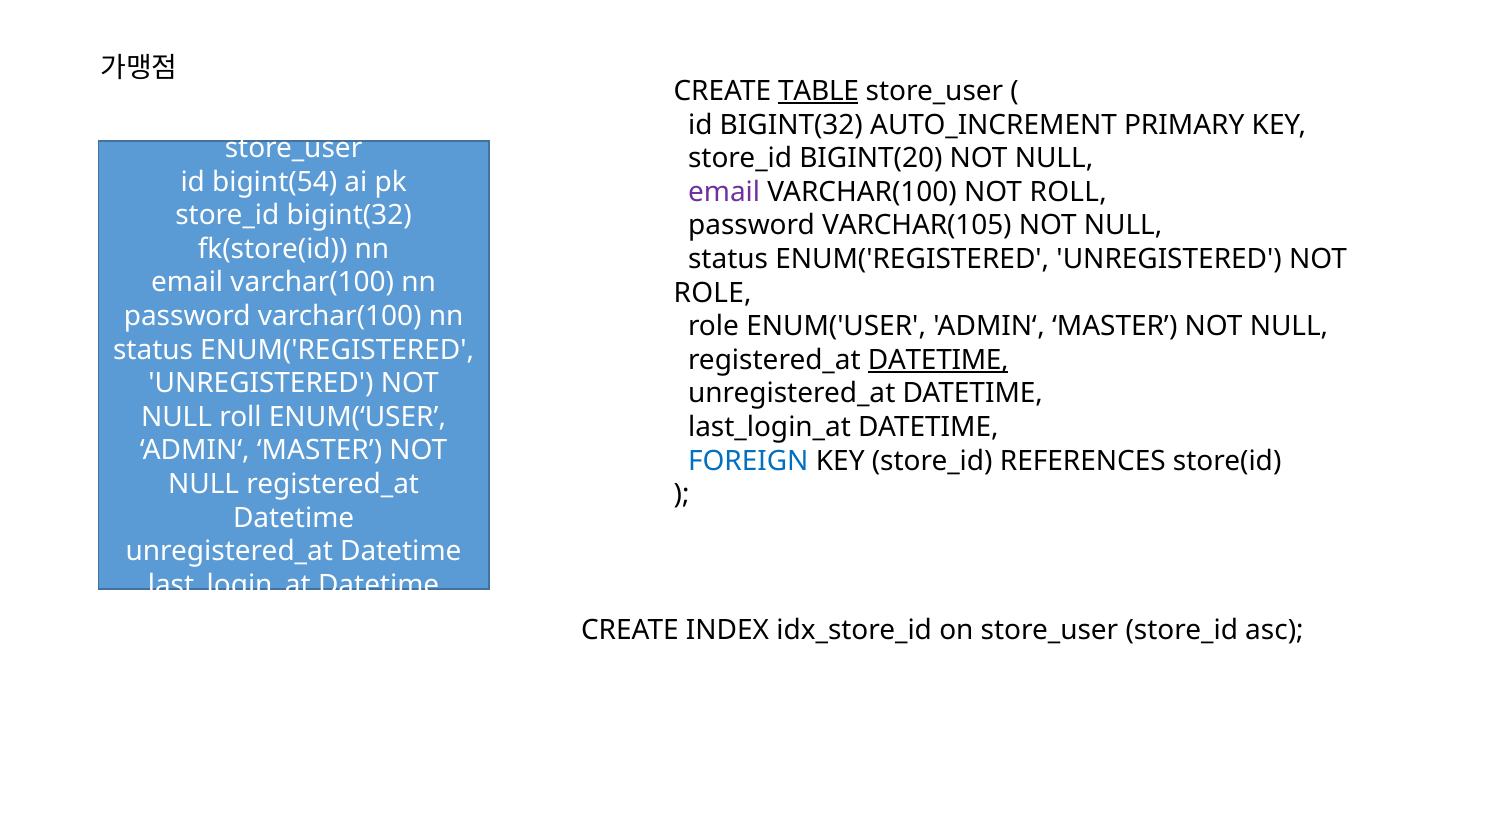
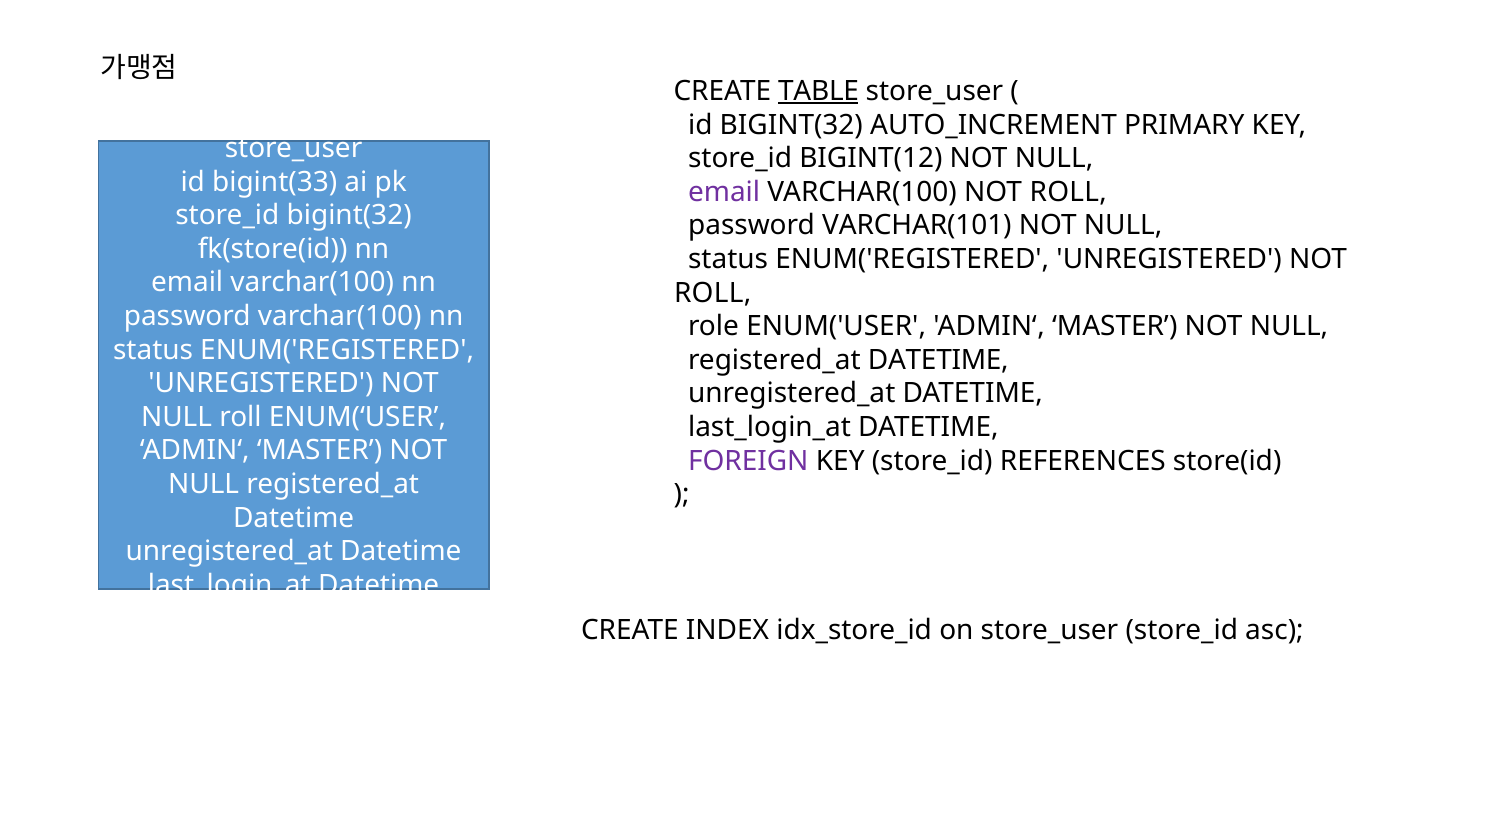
BIGINT(20: BIGINT(20 -> BIGINT(12 (871, 158)
bigint(54: bigint(54 -> bigint(33 (275, 182)
VARCHAR(105: VARCHAR(105 -> VARCHAR(101 (917, 226)
ROLE: ROLE -> ROLL (713, 293)
DATETIME underline: present -> none (938, 360)
FOREIGN colour: blue -> purple (748, 461)
